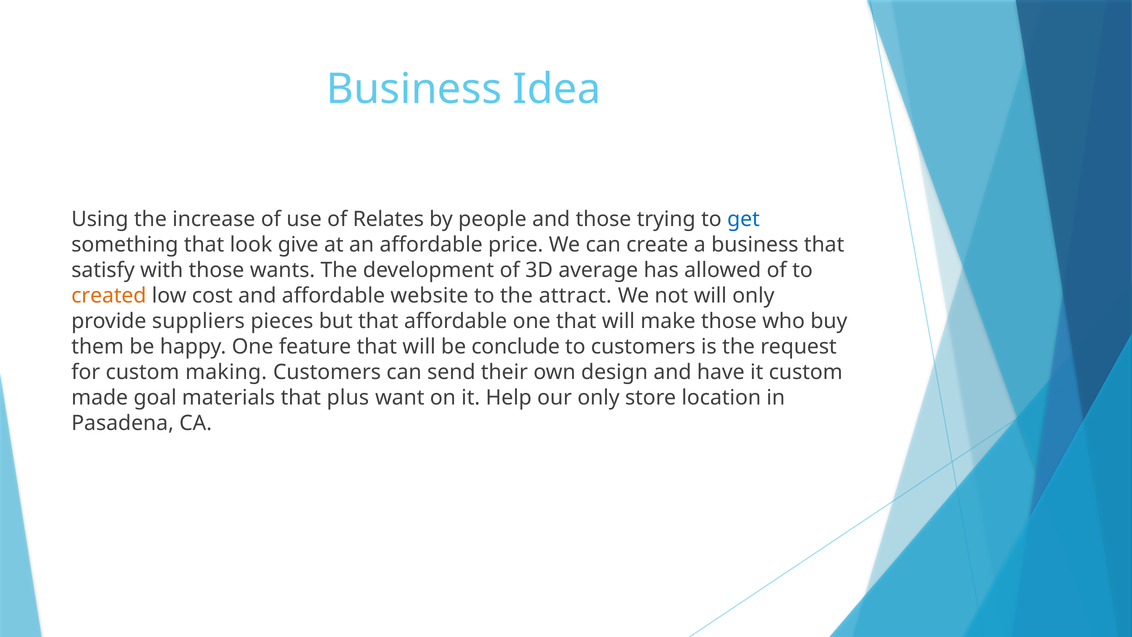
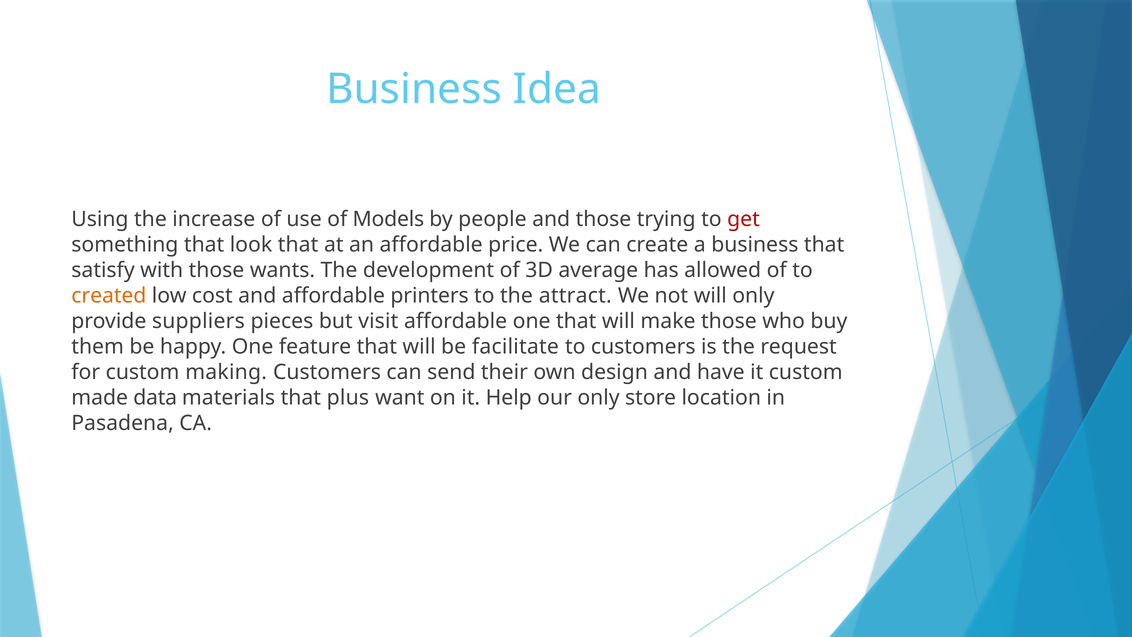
Relates: Relates -> Models (388, 219)
get colour: blue -> red (744, 219)
look give: give -> that (298, 245)
website: website -> printers (430, 295)
but that: that -> visit (378, 321)
conclude: conclude -> facilitate (515, 346)
goal: goal -> data (155, 397)
